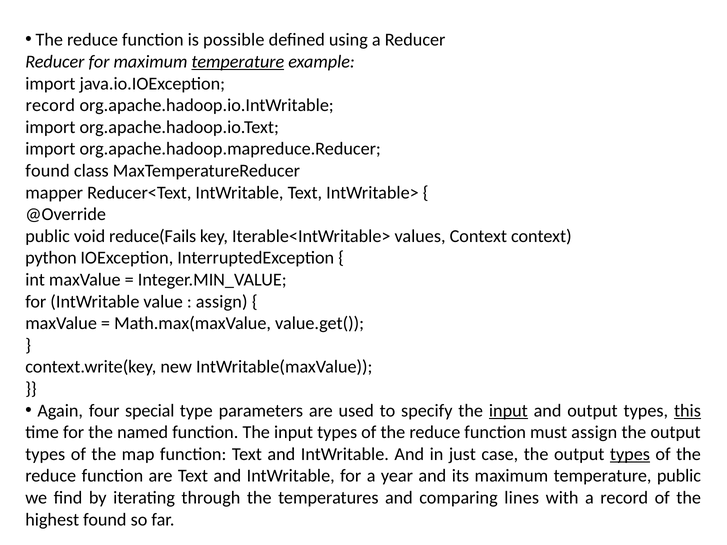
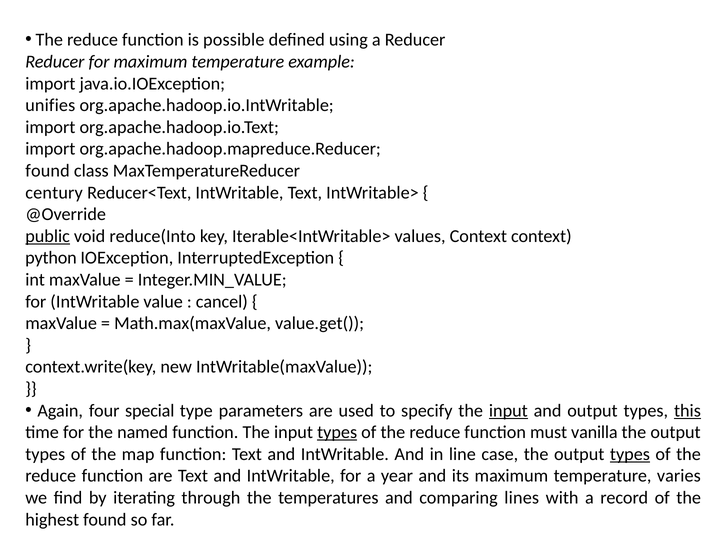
temperature underline: present -> none (238, 62)
record: record -> unifies (50, 105)
mapper: mapper -> century (54, 193)
public underline: none -> present (48, 236)
reduce(Fails: reduce(Fails -> reduce(Into (153, 236)
assign: assign -> cancel (222, 302)
types underline: none -> present (337, 433)
must assign: assign -> vanilla (594, 433)
just: just -> line (462, 454)
temperature public: public -> varies (679, 476)
